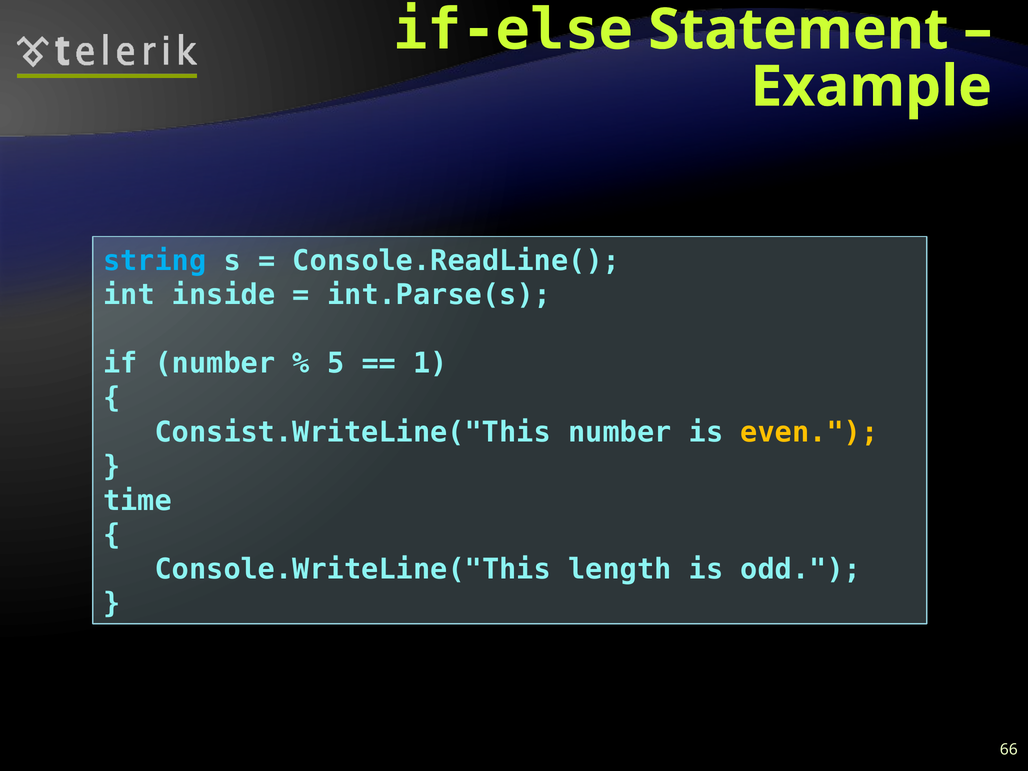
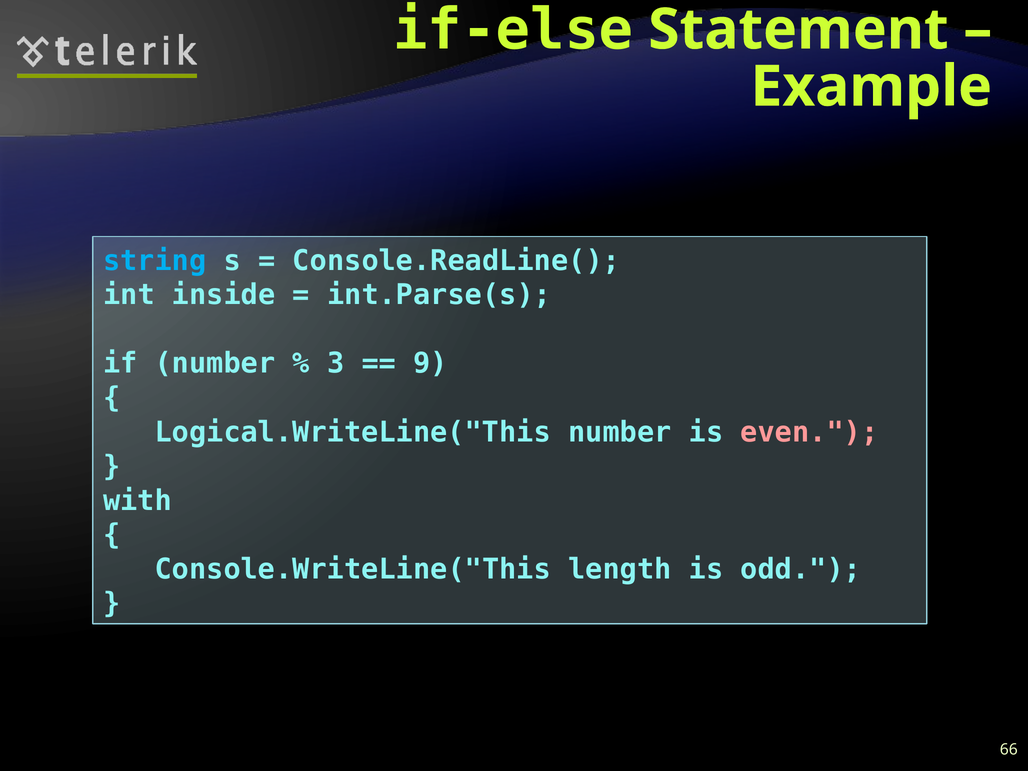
5: 5 -> 3 (336, 364)
1: 1 -> 9 (430, 364)
Consist.WriteLine("This: Consist.WriteLine("This -> Logical.WriteLine("This (353, 432)
even colour: yellow -> pink (809, 432)
time: time -> with (137, 501)
